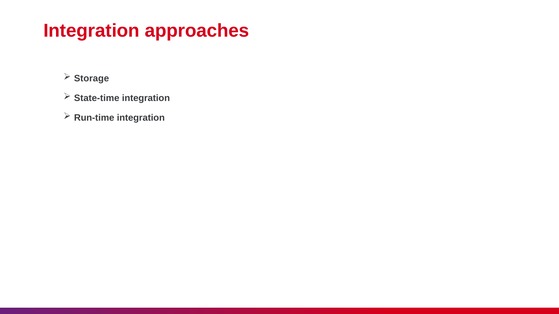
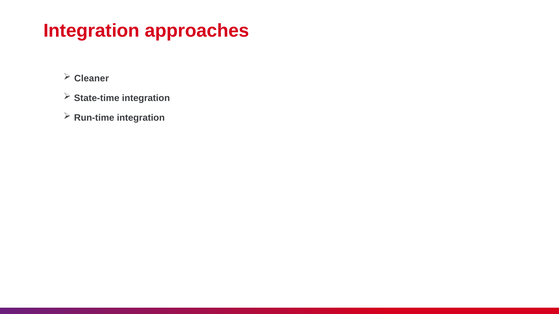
Storage: Storage -> Cleaner (92, 78)
